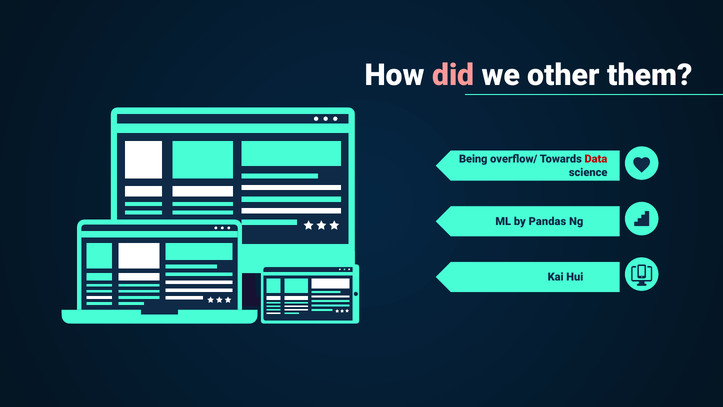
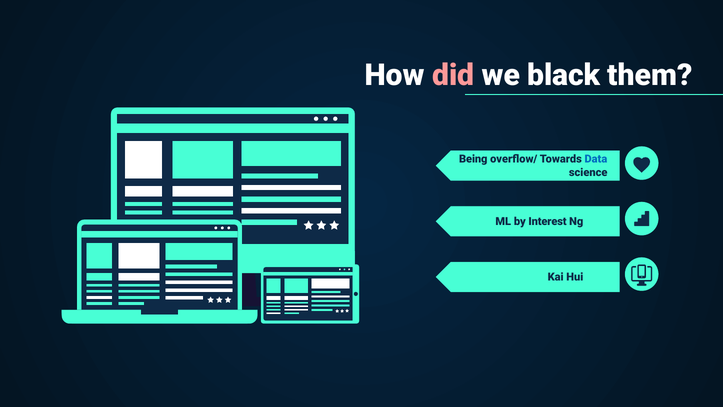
other: other -> black (564, 75)
Data colour: red -> blue (596, 159)
Pandas: Pandas -> Interest (548, 222)
